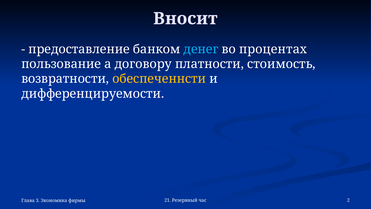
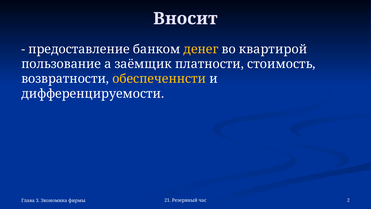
денег colour: light blue -> yellow (201, 49)
процентах: процентах -> квартирой (273, 49)
договору: договору -> заёмщик (143, 64)
